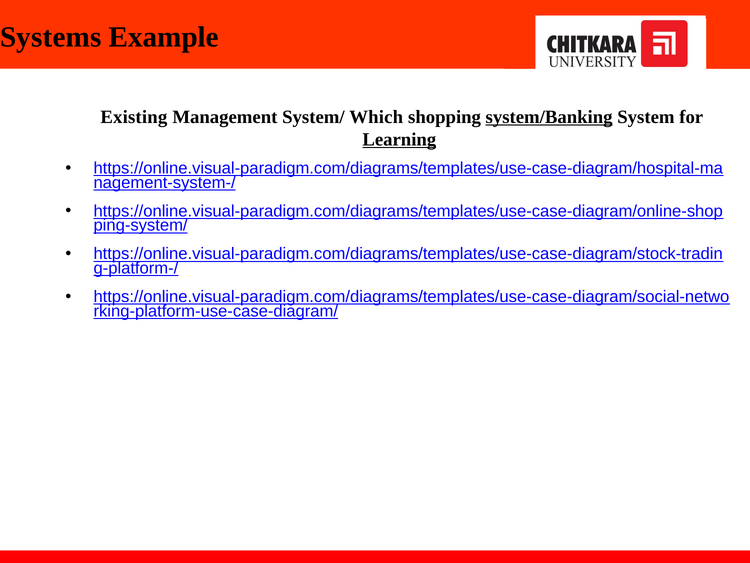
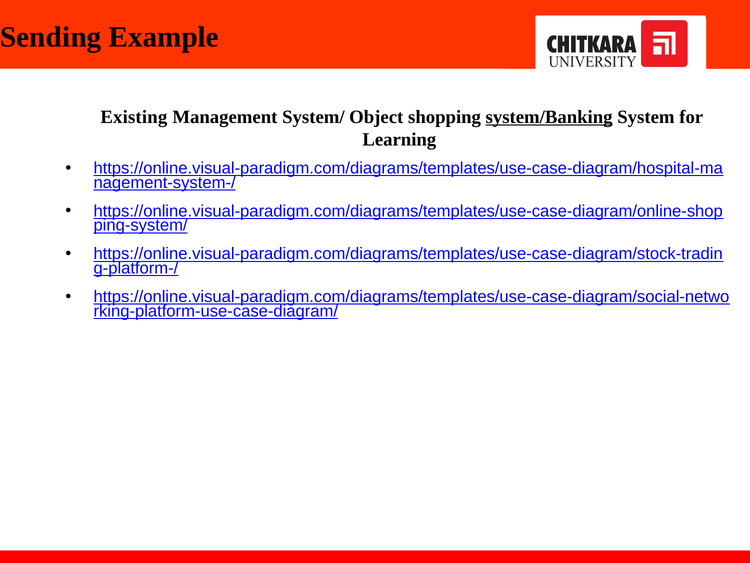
Systems: Systems -> Sending (51, 37)
Which: Which -> Object (376, 117)
Learning underline: present -> none (399, 139)
